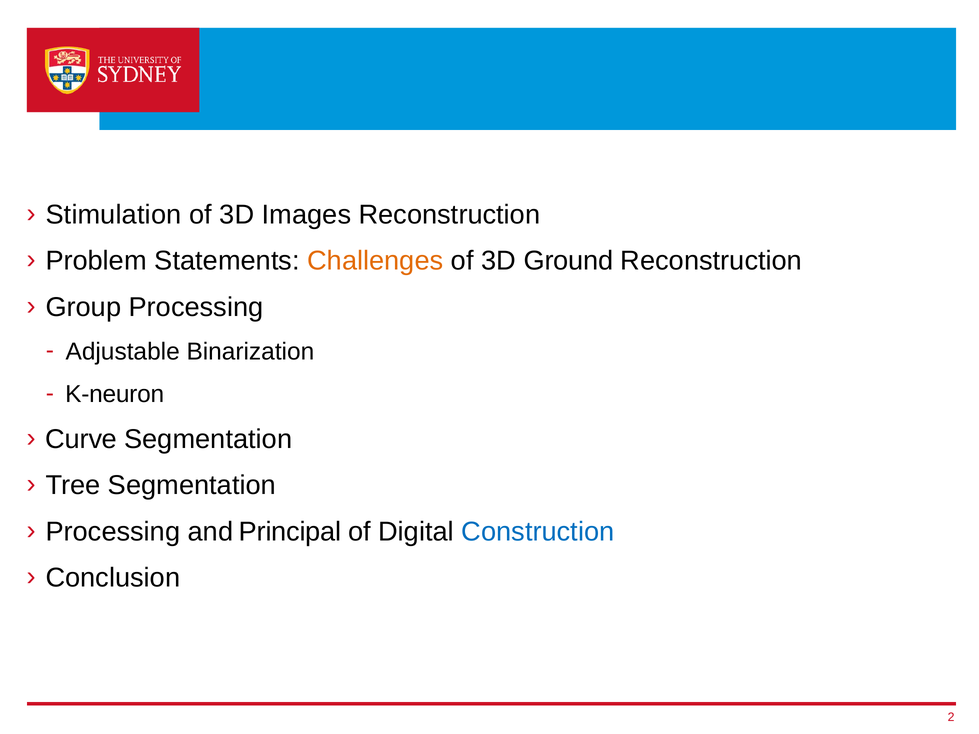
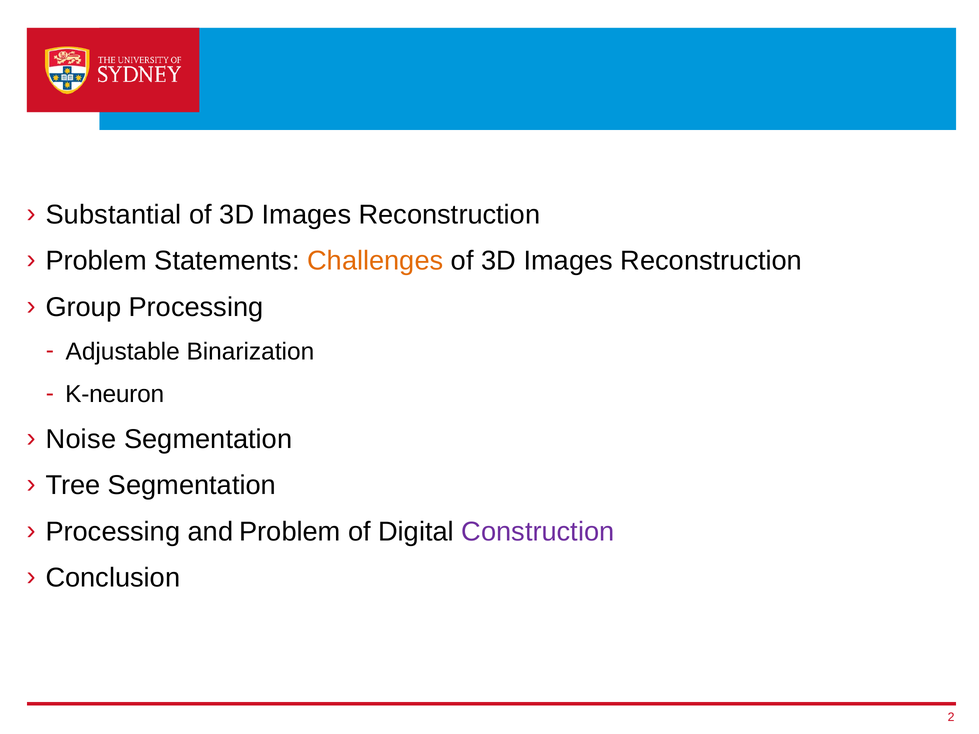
Stimulation: Stimulation -> Substantial (114, 215)
Ground: Ground -> Images (568, 261)
Curve: Curve -> Noise (81, 439)
and Principal: Principal -> Problem (290, 532)
Construction colour: blue -> purple (538, 532)
